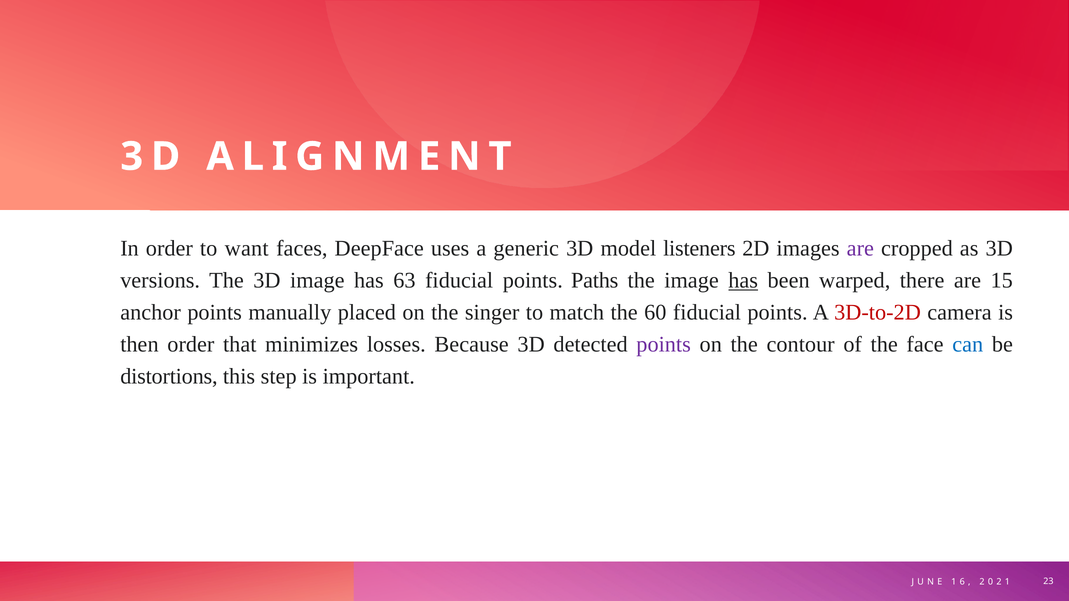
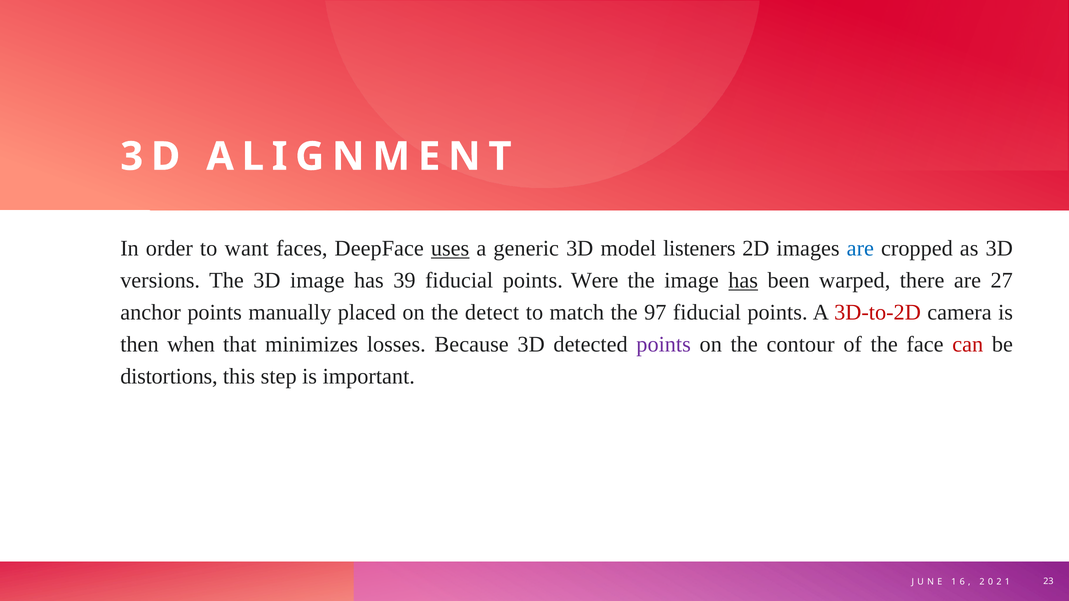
uses underline: none -> present (450, 249)
are colour: purple -> blue (860, 249)
63: 63 -> 39 (404, 281)
Paths: Paths -> Were (595, 281)
15: 15 -> 27 (1002, 281)
singer: singer -> detect (492, 313)
60: 60 -> 97 (655, 313)
then order: order -> when (191, 345)
can colour: blue -> red (968, 345)
